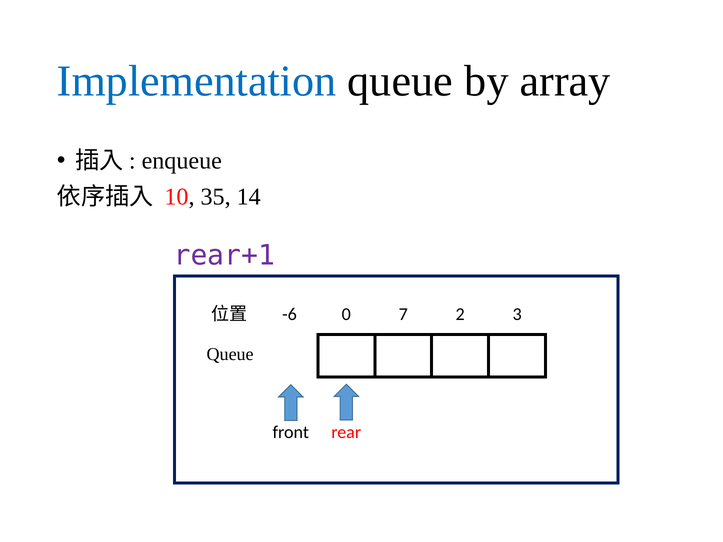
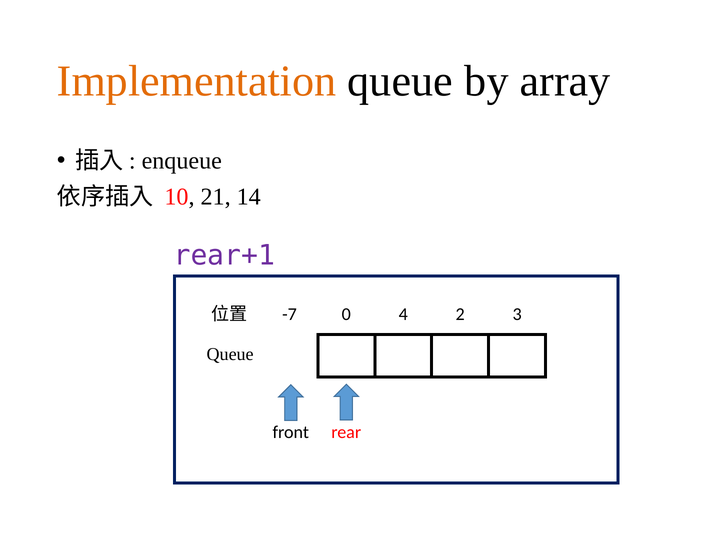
Implementation colour: blue -> orange (197, 81)
35: 35 -> 21 (216, 197)
-6: -6 -> -7 (289, 315)
7: 7 -> 4 (403, 315)
